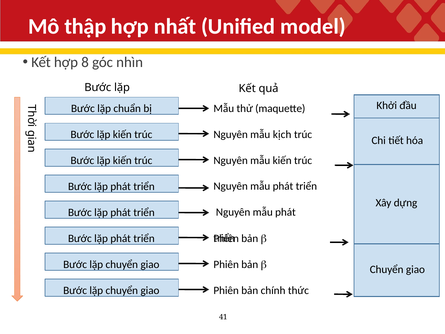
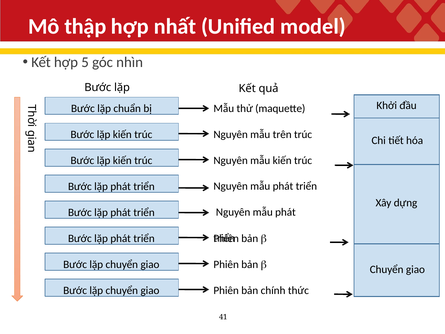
8: 8 -> 5 (85, 62)
kịch: kịch -> trên (282, 134)
